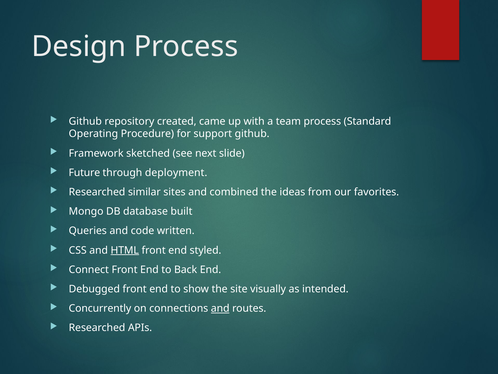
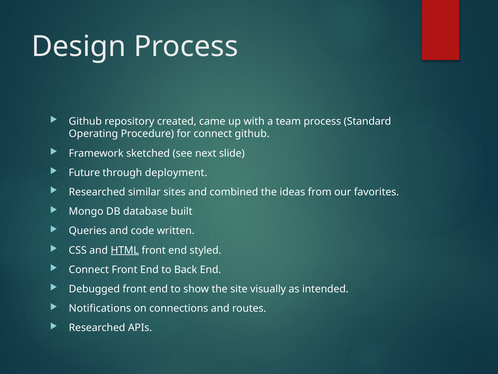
for support: support -> connect (213, 134)
Concurrently: Concurrently -> Notifications (100, 308)
and underline: present -> none (220, 308)
